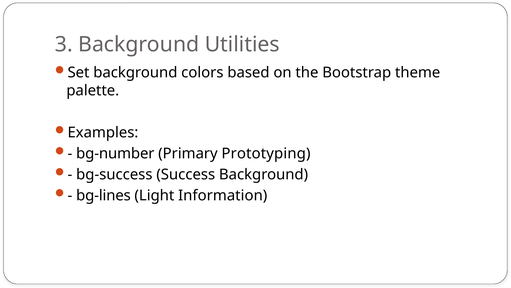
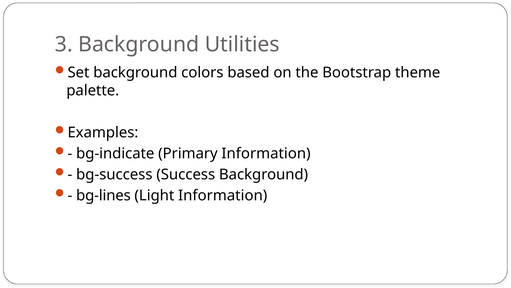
bg-number: bg-number -> bg-indicate (115, 153)
Primary Prototyping: Prototyping -> Information (266, 153)
